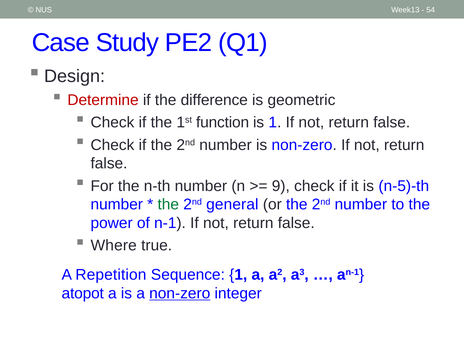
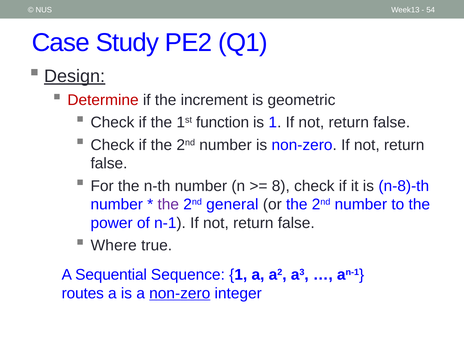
Design underline: none -> present (75, 76)
difference: difference -> increment (214, 100)
9: 9 -> 8 (281, 186)
n-5)-th: n-5)-th -> n-8)-th (404, 186)
the colour: green -> purple (168, 204)
Repetition: Repetition -> Sequential (111, 275)
atopot: atopot -> routes (83, 293)
